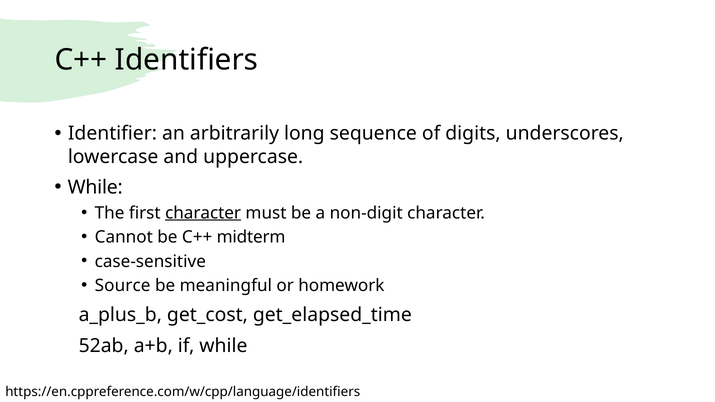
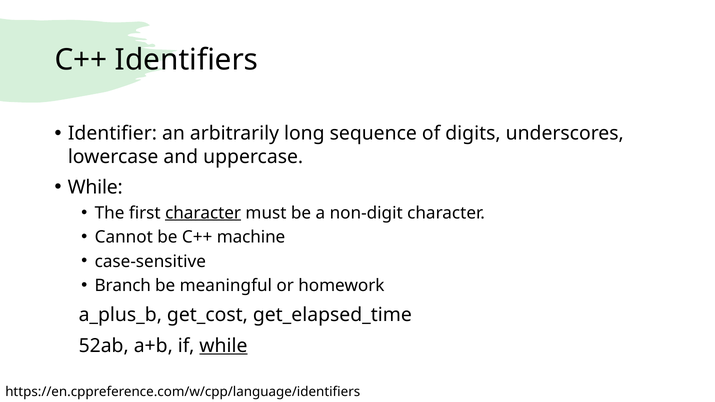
midterm: midterm -> machine (251, 237)
Source: Source -> Branch (123, 286)
while underline: none -> present (223, 346)
